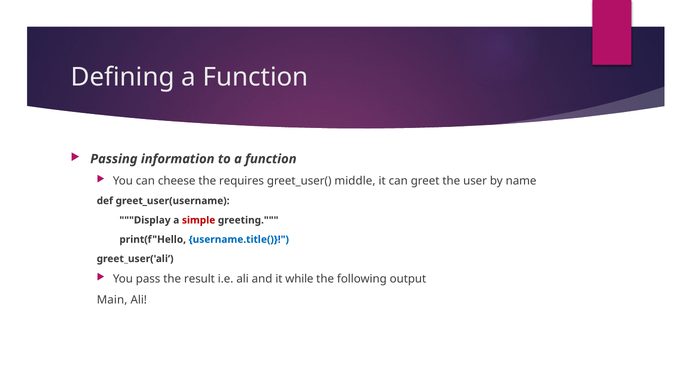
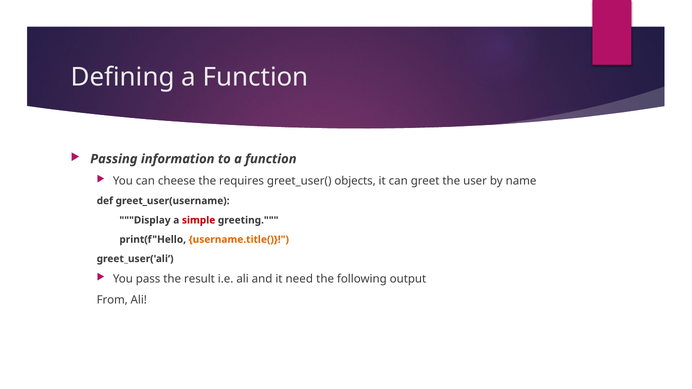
middle: middle -> objects (355, 181)
username.title( colour: blue -> orange (239, 240)
while: while -> need (299, 279)
Main: Main -> From (112, 300)
